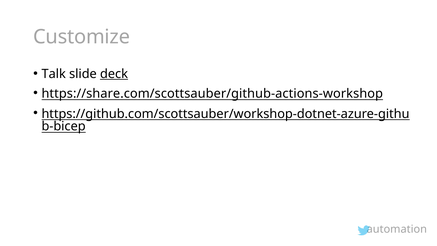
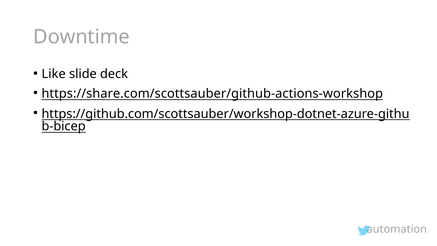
Customize: Customize -> Downtime (82, 37)
Talk: Talk -> Like (54, 74)
deck underline: present -> none (114, 74)
